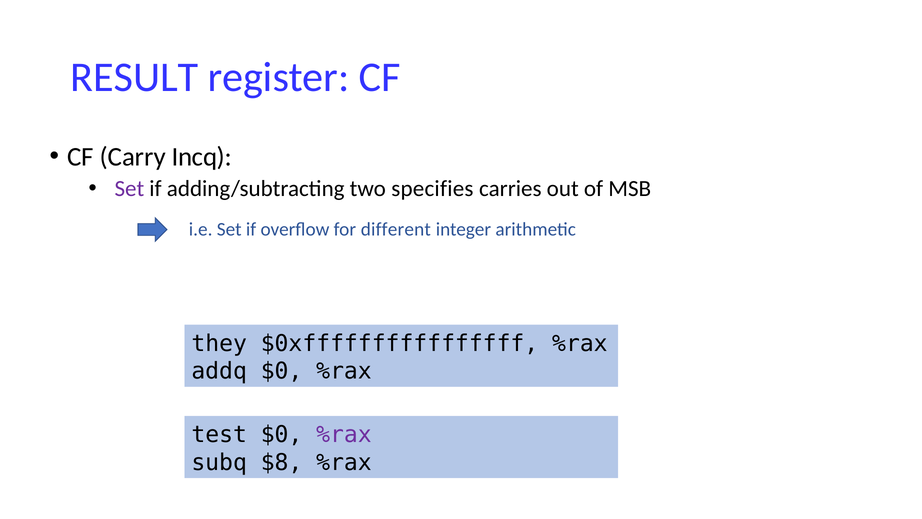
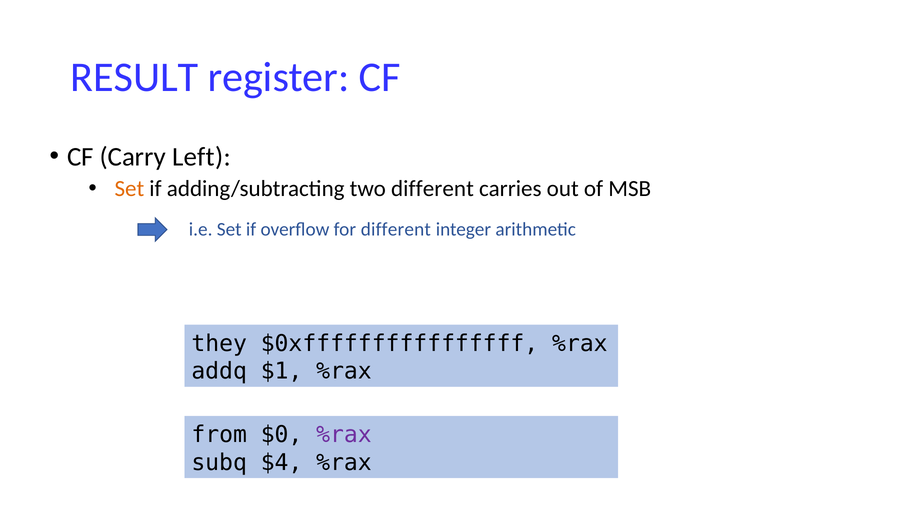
Incq: Incq -> Left (202, 157)
Set colour: purple -> orange (129, 188)
two specifies: specifies -> different (432, 188)
addq $0: $0 -> $1 (282, 371)
test: test -> from (219, 434)
$8: $8 -> $4 (282, 462)
